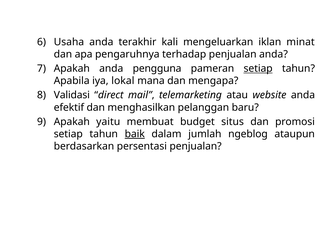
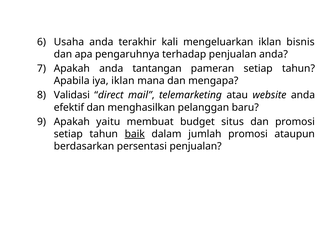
minat: minat -> bisnis (301, 42)
pengguna: pengguna -> tantangan (157, 69)
setiap underline: present -> none (258, 69)
iya lokal: lokal -> iklan (123, 81)
jumlah ngeblog: ngeblog -> promosi (248, 134)
